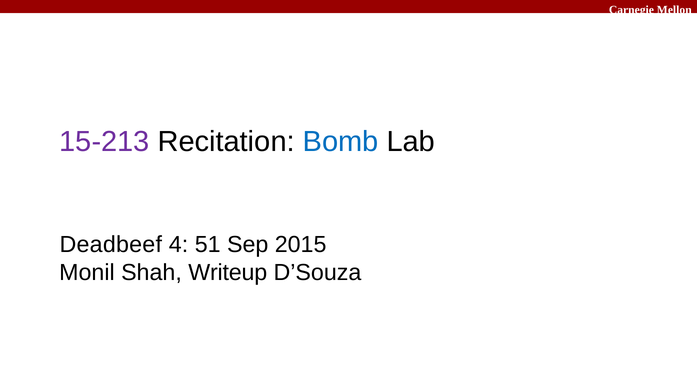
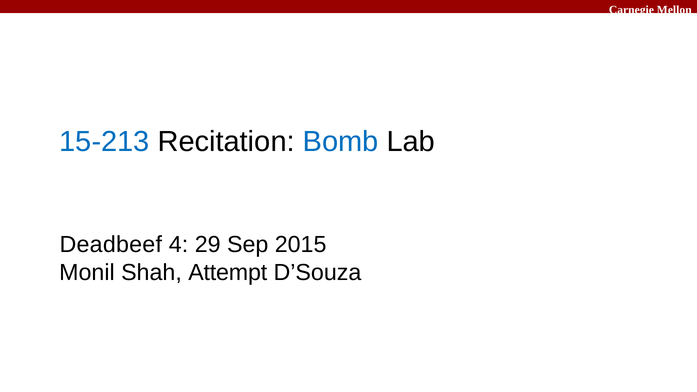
15-213 colour: purple -> blue (104, 142)
51: 51 -> 29 (208, 245)
Writeup: Writeup -> Attempt (228, 273)
